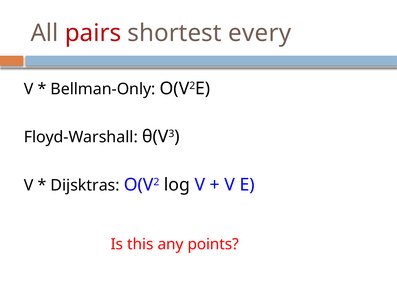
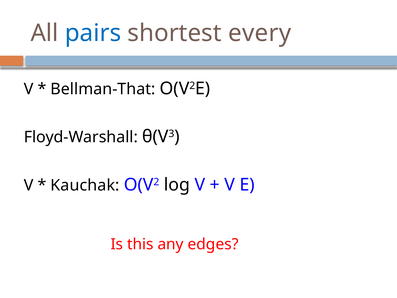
pairs colour: red -> blue (93, 33)
Bellman-Only: Bellman-Only -> Bellman-That (103, 89)
Dijsktras: Dijsktras -> Kauchak (85, 185)
points: points -> edges (213, 244)
